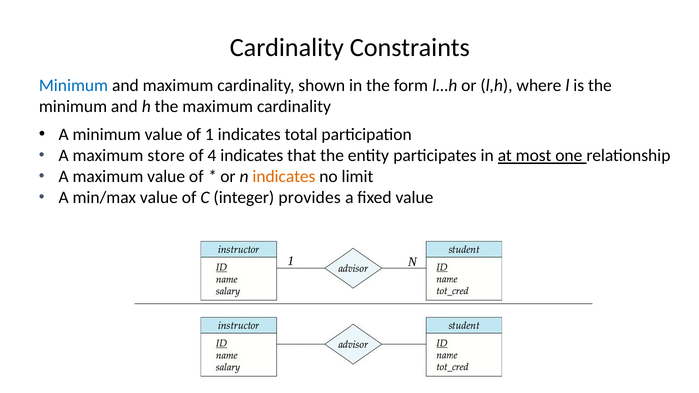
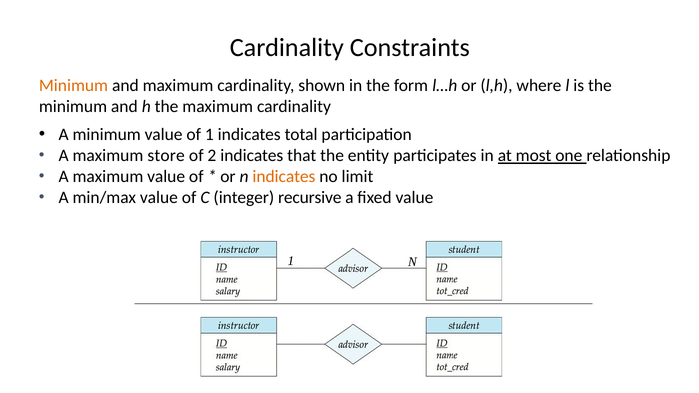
Minimum colour: blue -> orange (73, 85)
4: 4 -> 2 (212, 156)
provides: provides -> recursive (310, 198)
